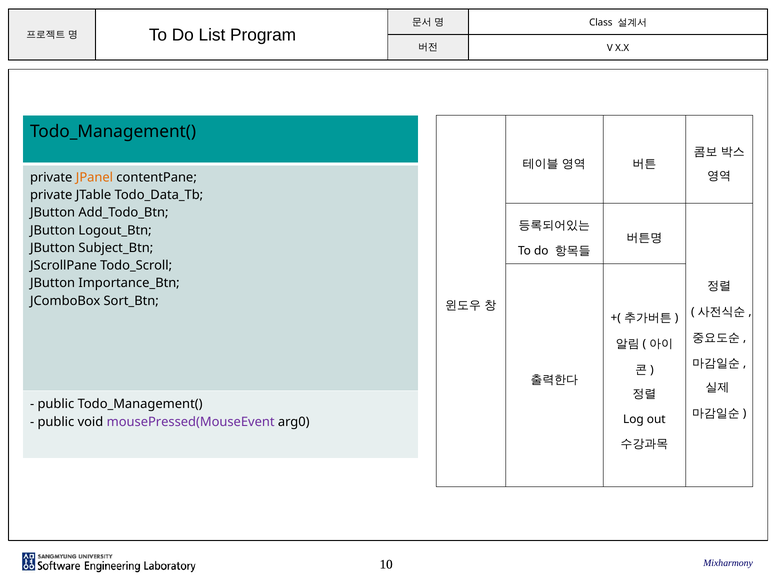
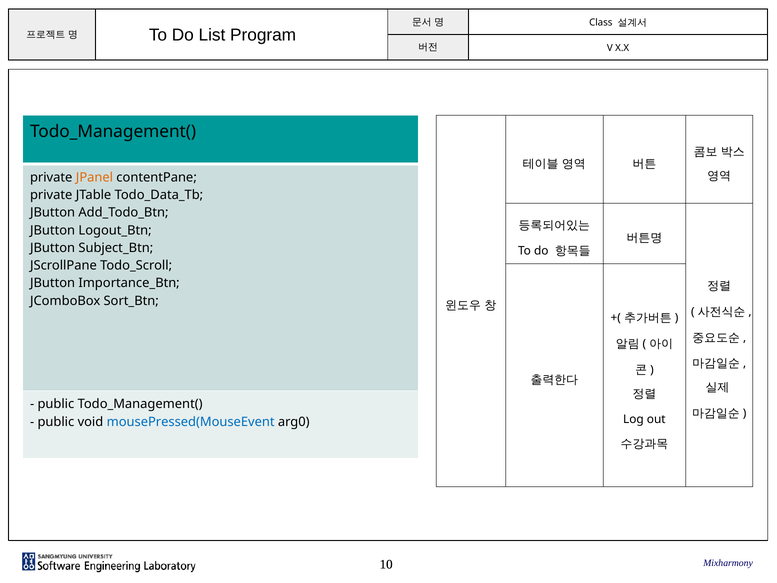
mousePressed(MouseEvent colour: purple -> blue (191, 422)
